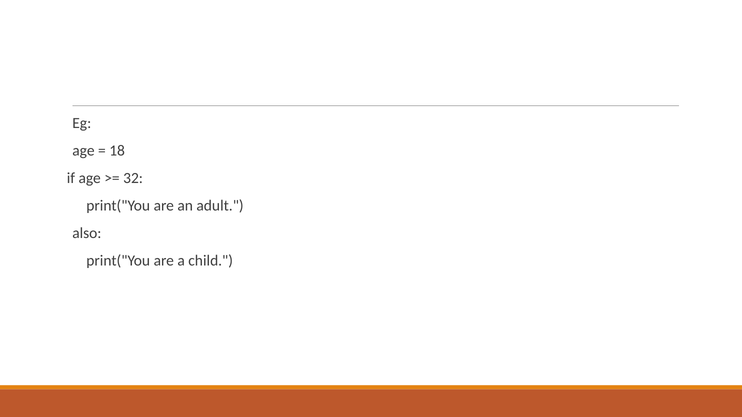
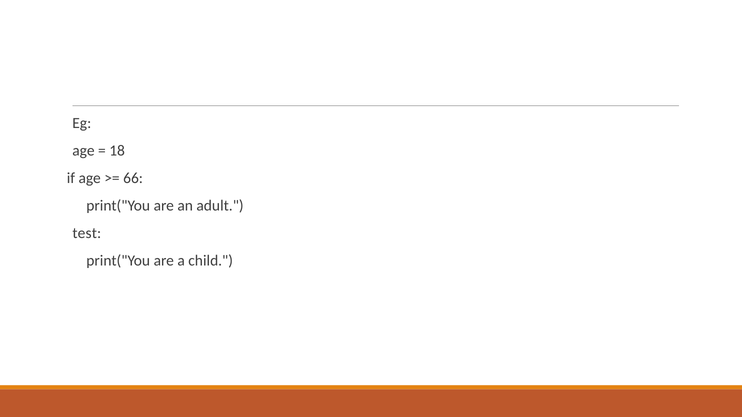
32: 32 -> 66 (133, 178)
also: also -> test (87, 233)
